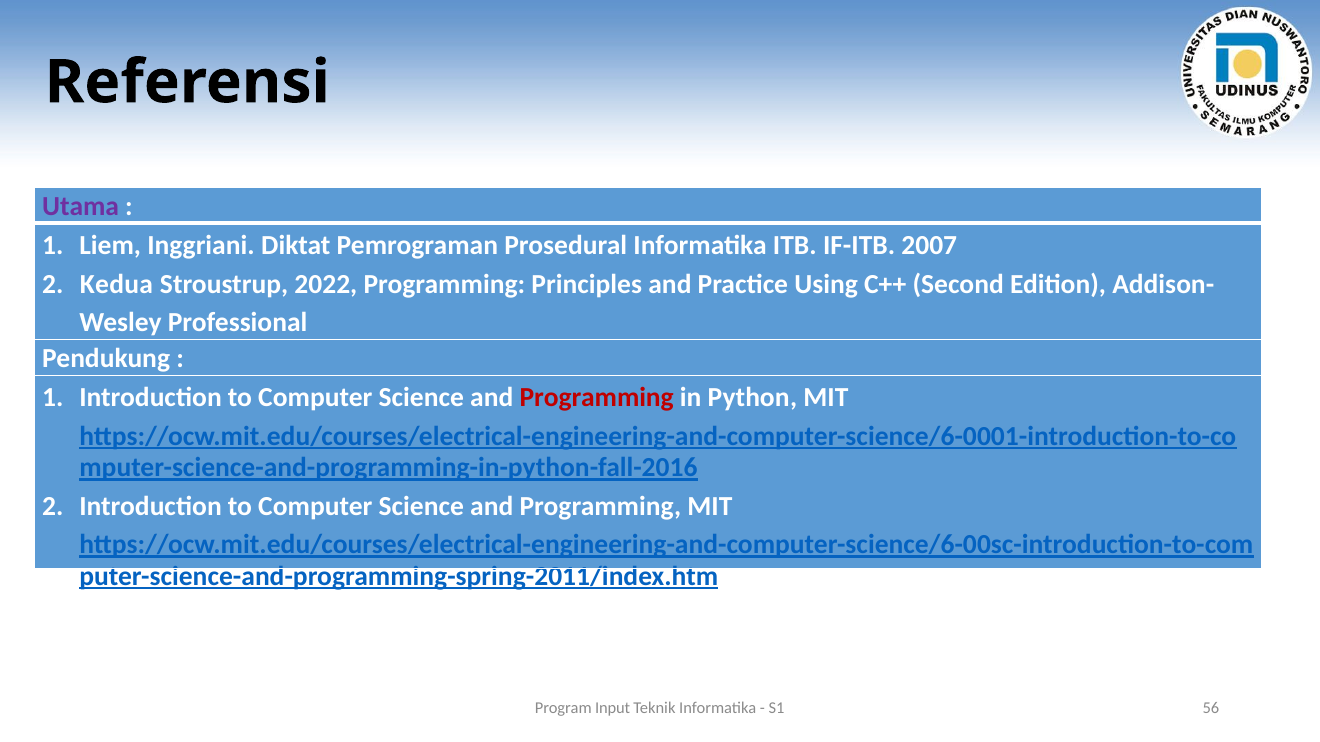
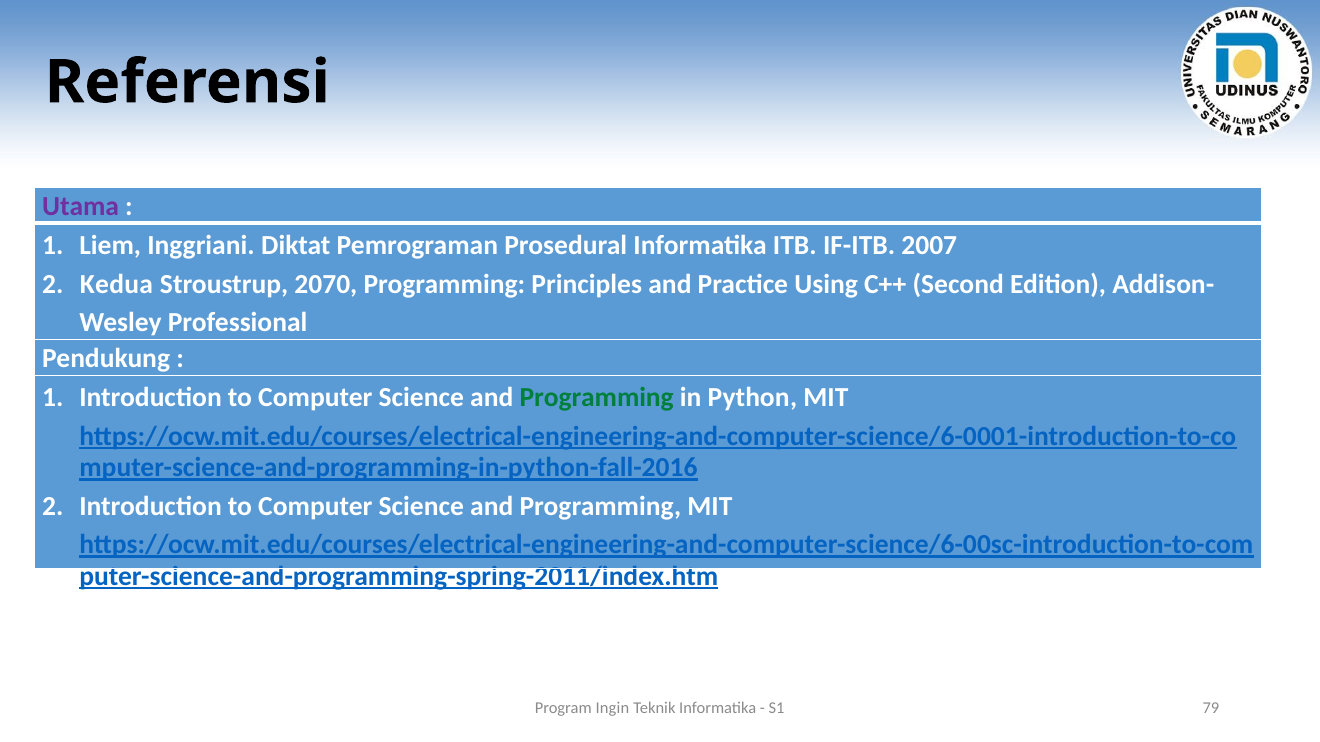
2022: 2022 -> 2070 (326, 284)
Programming colour: red -> green (597, 398)
Input: Input -> Ingin (612, 709)
56: 56 -> 79 (1211, 709)
